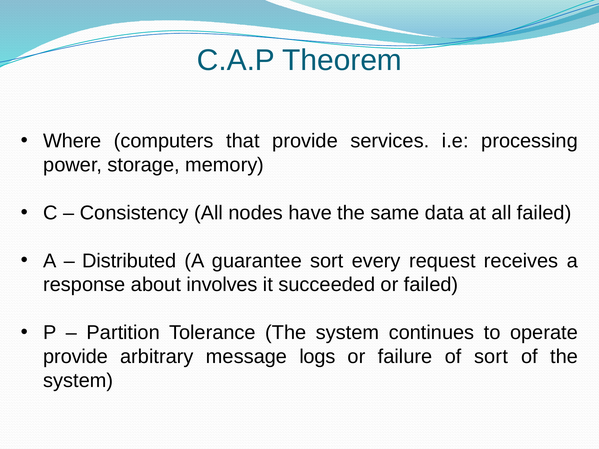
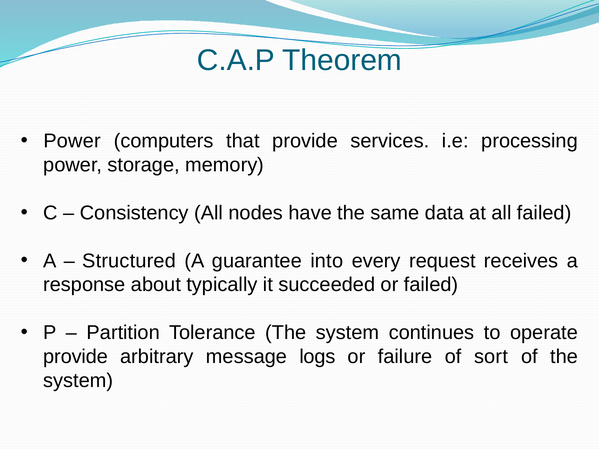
Where: Where -> Power (72, 141)
Distributed: Distributed -> Structured (129, 261)
guarantee sort: sort -> into (327, 261)
involves: involves -> typically (222, 285)
